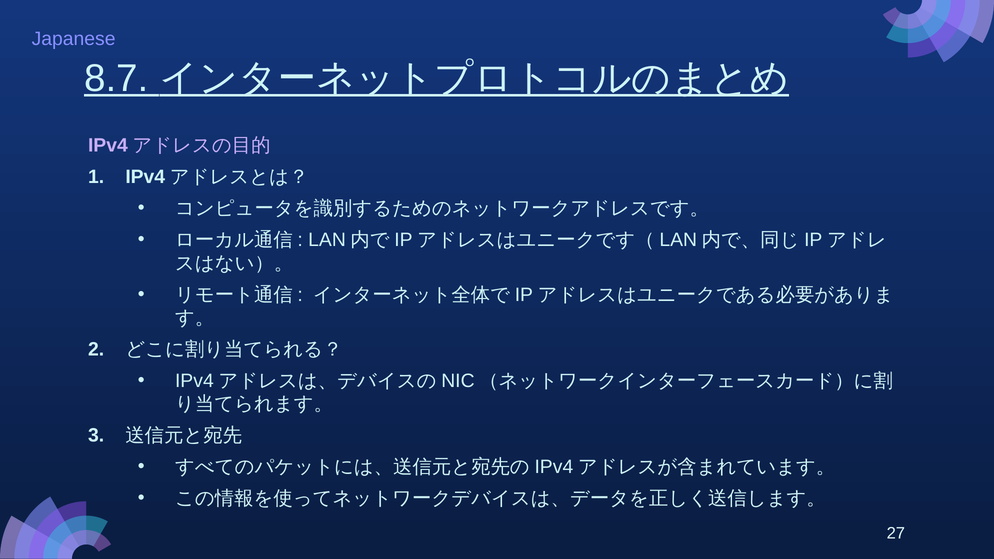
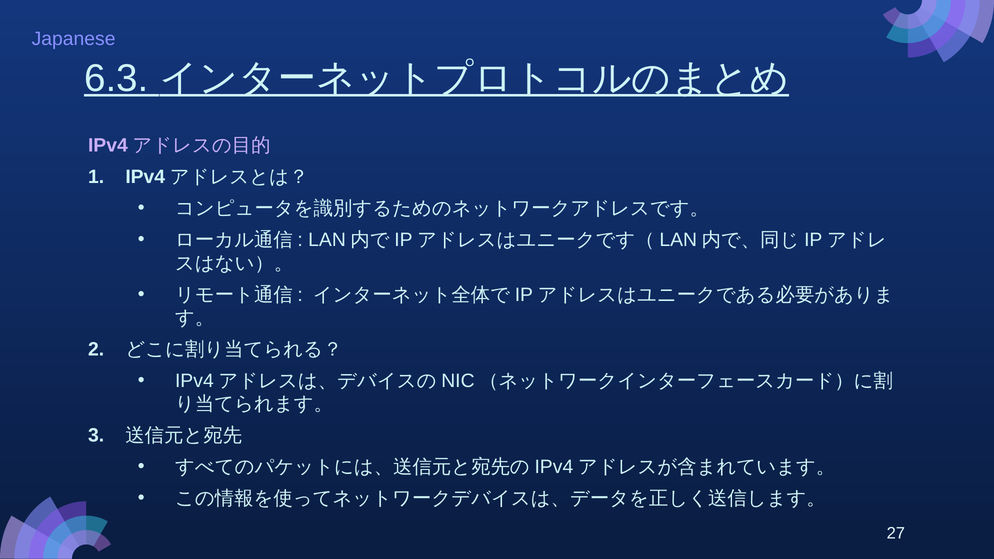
8.7: 8.7 -> 6.3 (116, 78)
